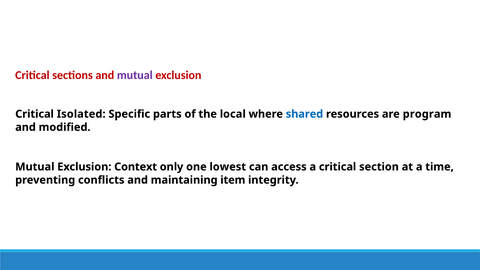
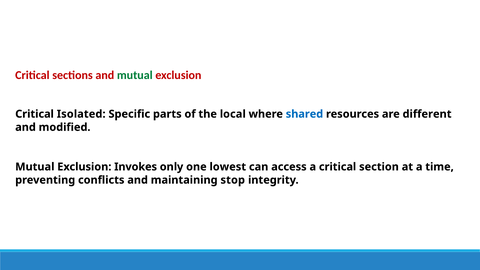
mutual colour: purple -> green (135, 75)
program: program -> different (427, 114)
Context: Context -> Invokes (136, 167)
item: item -> stop (233, 180)
